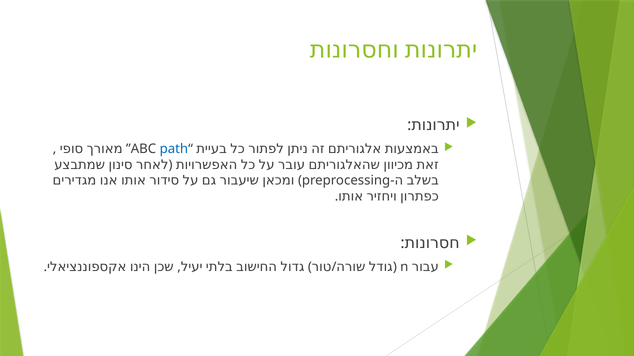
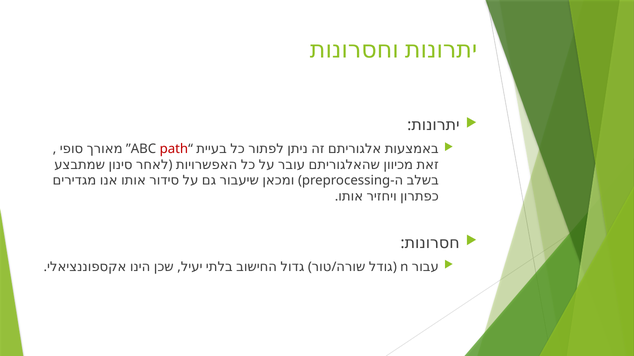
path colour: blue -> red (174, 149)
